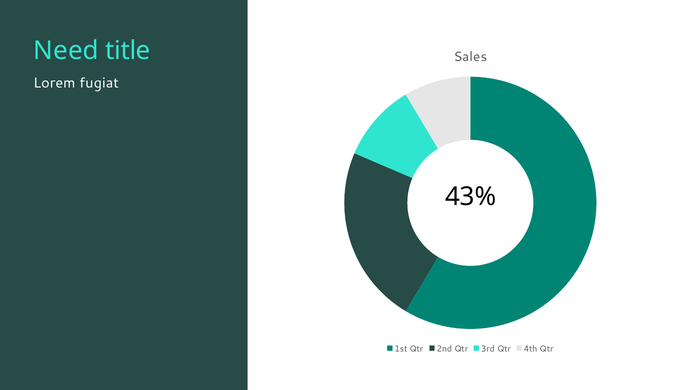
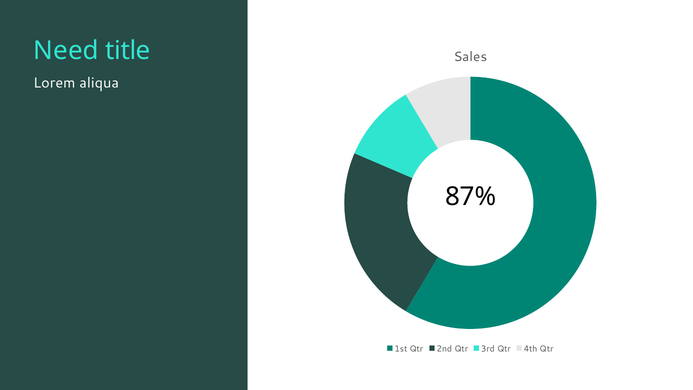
fugiat: fugiat -> aliqua (99, 83)
43%: 43% -> 87% (471, 197)
